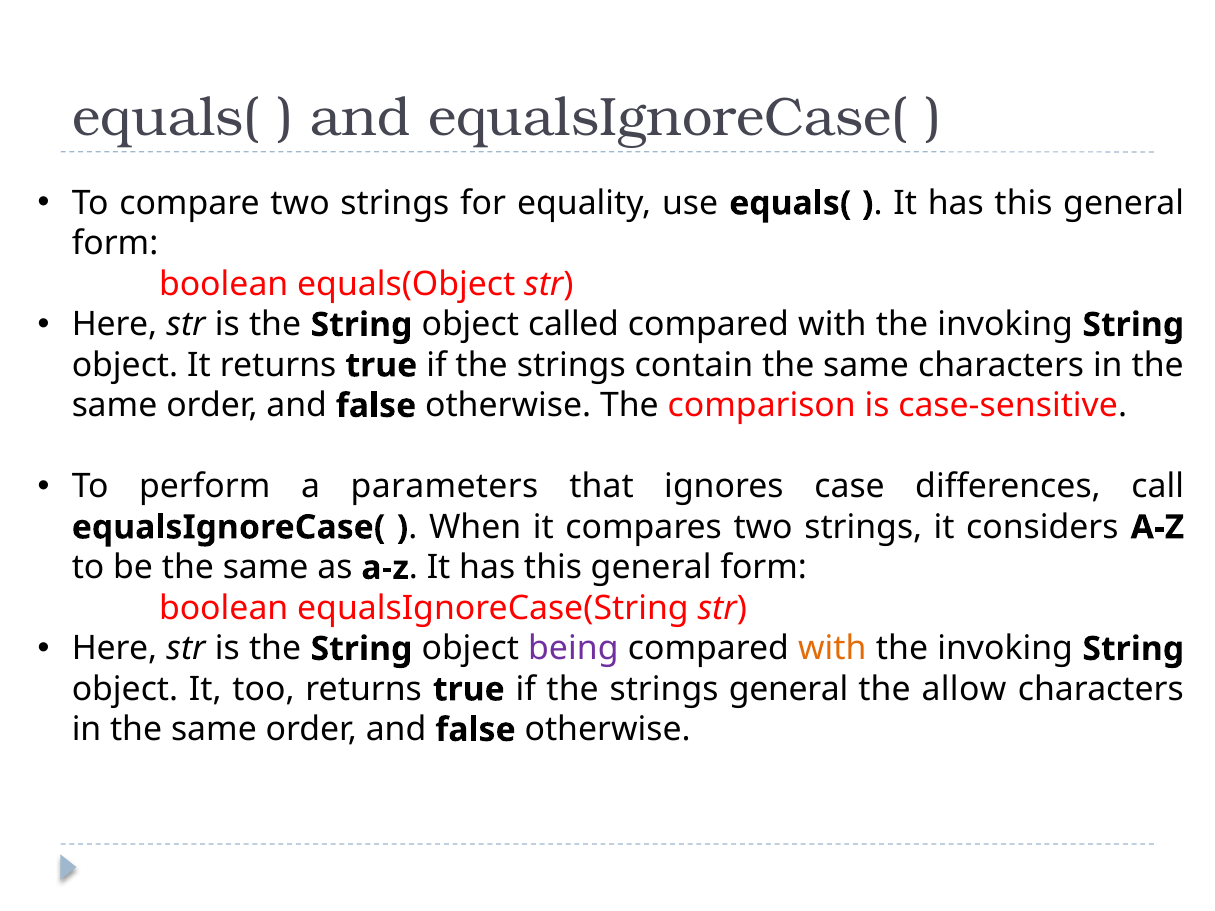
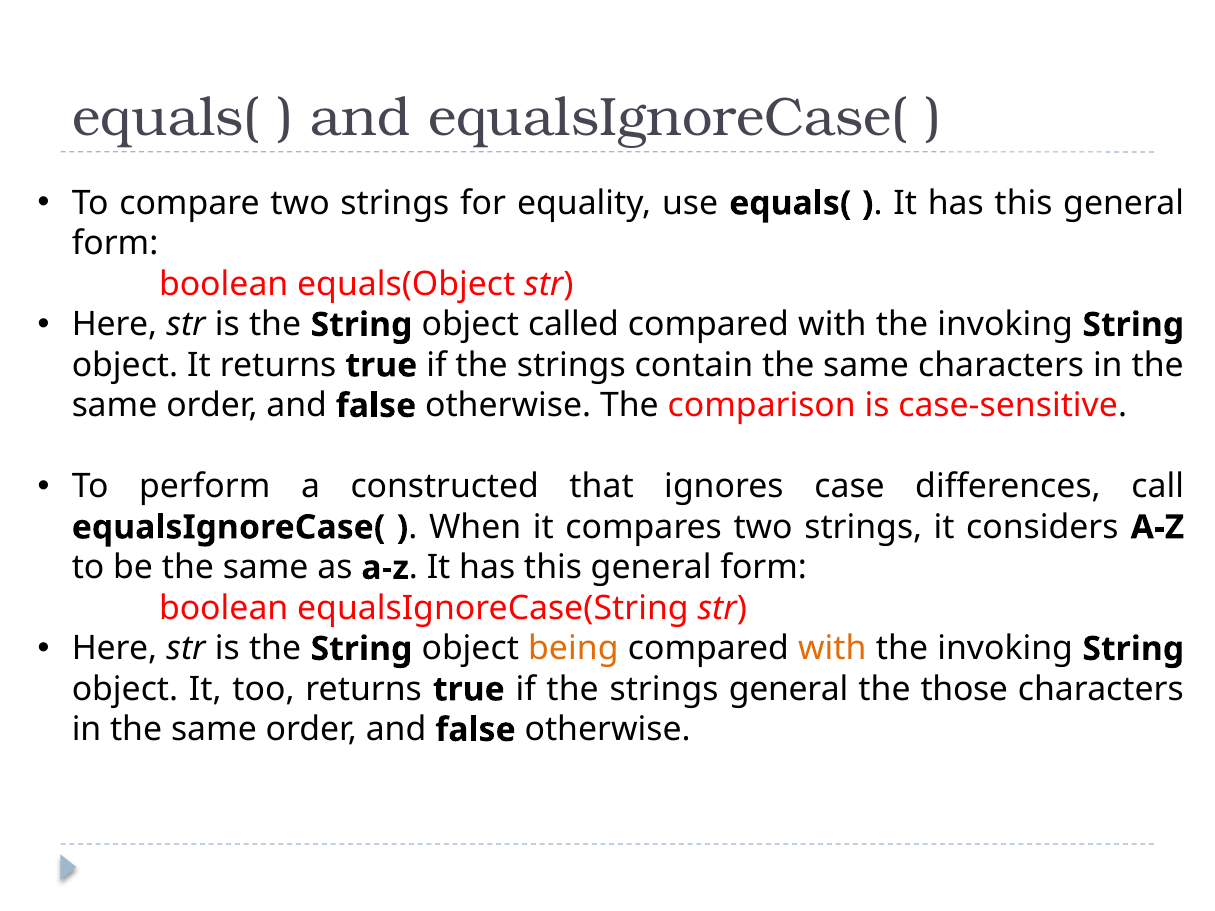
parameters: parameters -> constructed (445, 487)
being colour: purple -> orange (573, 649)
allow: allow -> those (964, 690)
